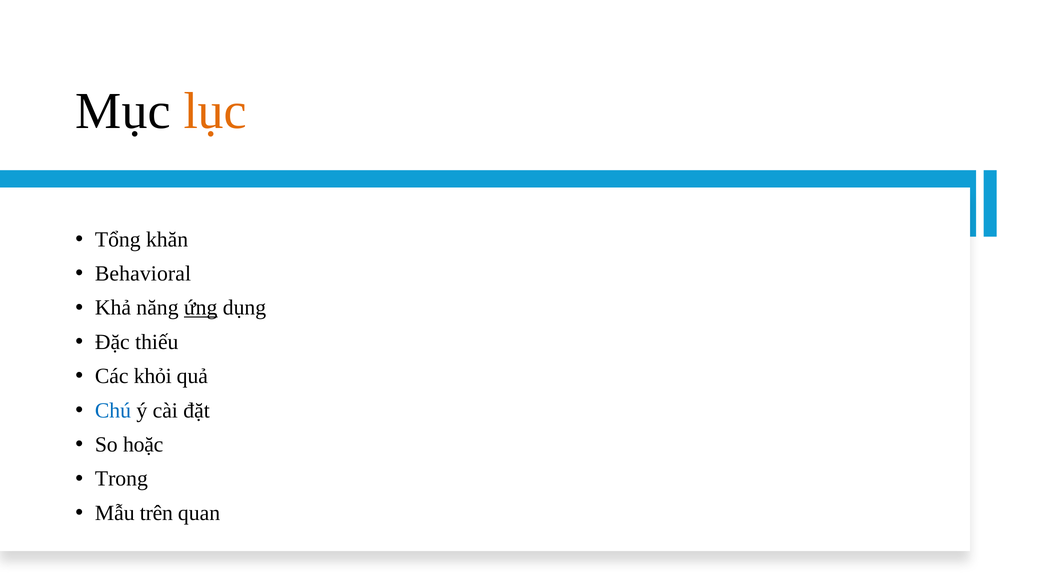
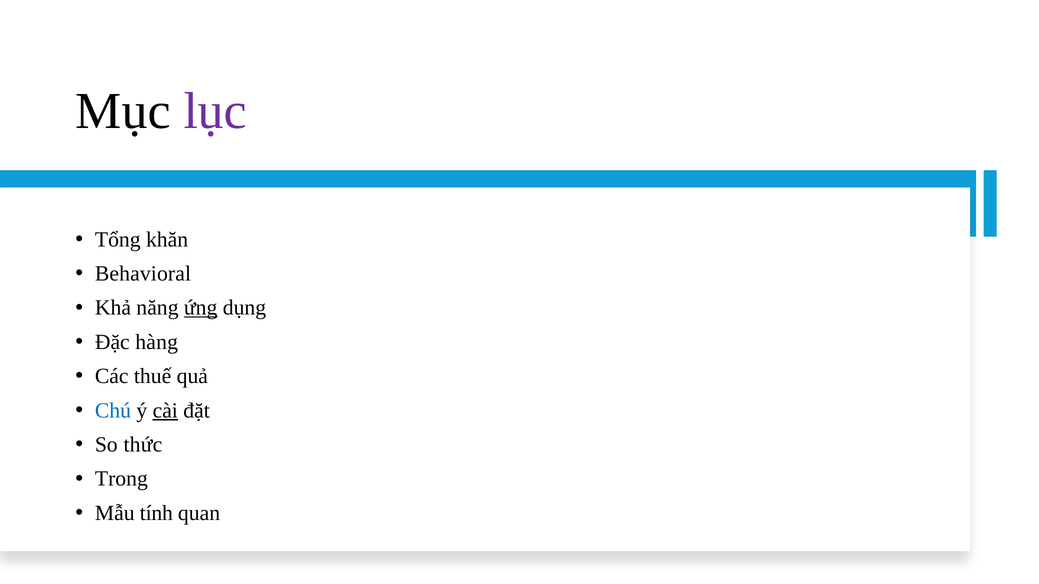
lục colour: orange -> purple (215, 111)
thiếu: thiếu -> hàng (157, 342)
khỏi: khỏi -> thuế (153, 376)
cài underline: none -> present (165, 411)
hoặc: hoặc -> thức (143, 445)
trên: trên -> tính (156, 513)
